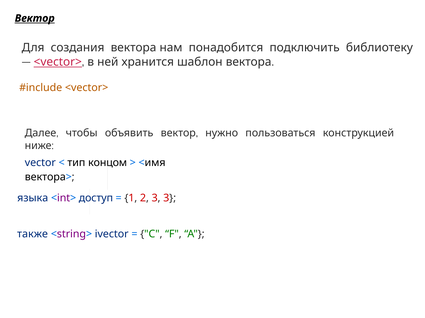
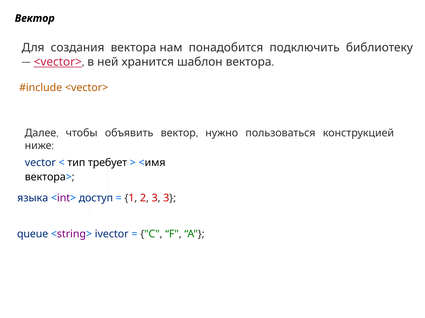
Вектор underline: present -> none (35, 18)
концом: концом -> требует (108, 163)
также: также -> queue (33, 235)
